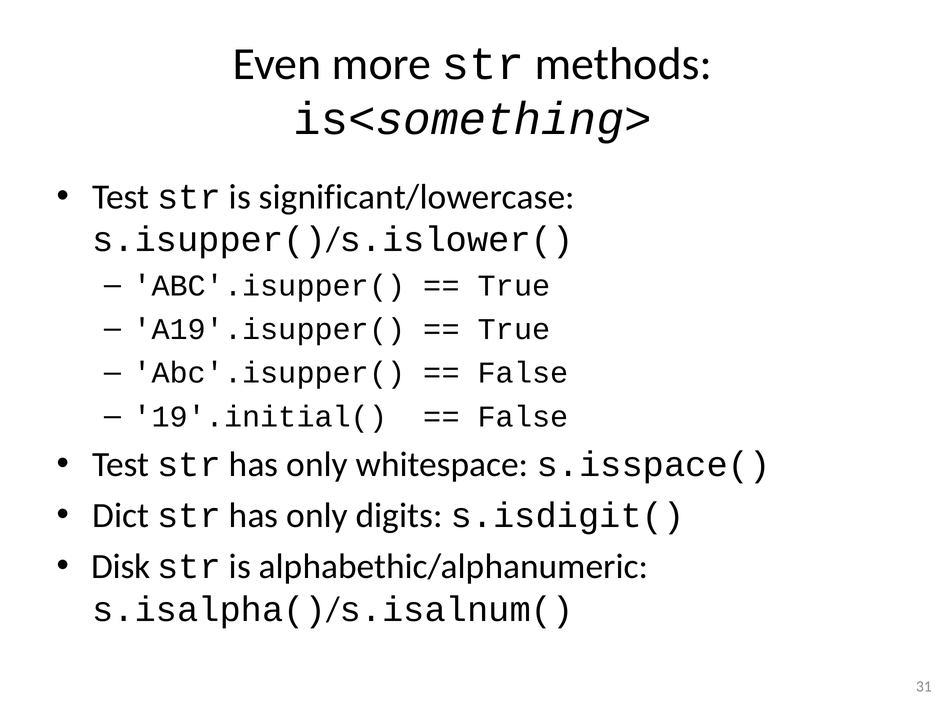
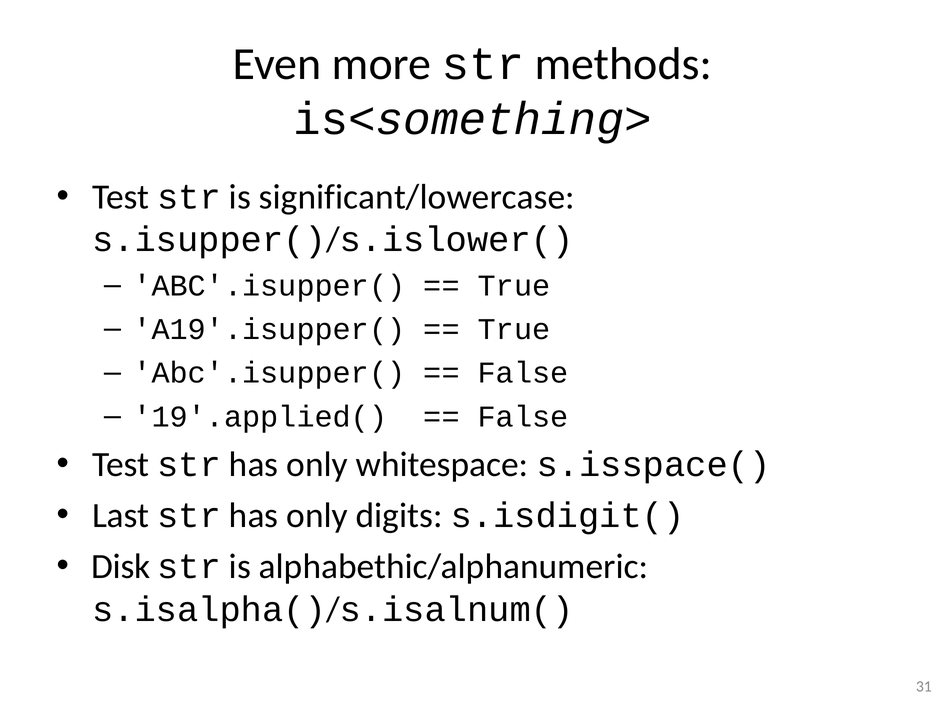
19'.initial(: 19'.initial( -> 19'.applied( (260, 416)
Dict: Dict -> Last (121, 516)
